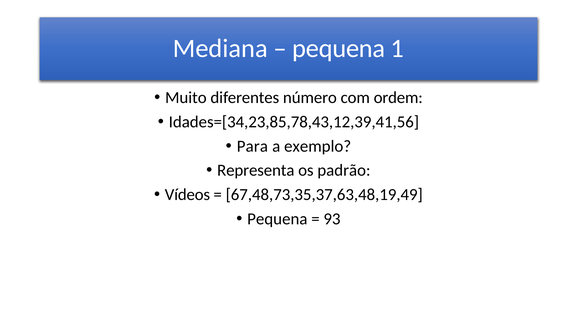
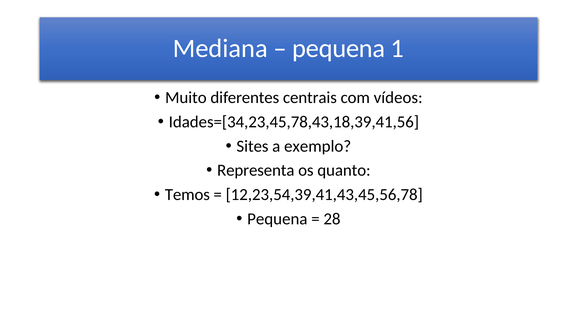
número: número -> centrais (310, 98)
ordem: ordem -> vídeos (398, 98)
Idades=[34,23,85,78,43,12,39,41,56: Idades=[34,23,85,78,43,12,39,41,56 -> Idades=[34,23,45,78,43,18,39,41,56 (294, 122)
Para: Para -> Sites (252, 146)
padrão: padrão -> quanto (344, 170)
Vídeos: Vídeos -> Temos (187, 194)
67,48,73,35,37,63,48,19,49: 67,48,73,35,37,63,48,19,49 -> 12,23,54,39,41,43,45,56,78 (324, 194)
93: 93 -> 28 (332, 219)
